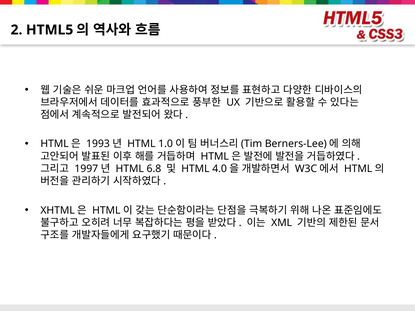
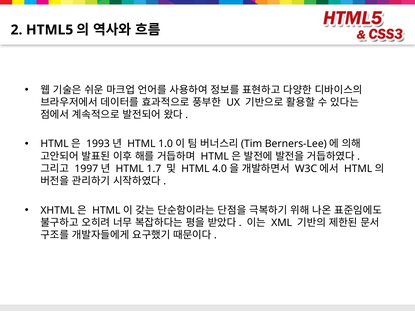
6.8: 6.8 -> 1.7 (154, 169)
